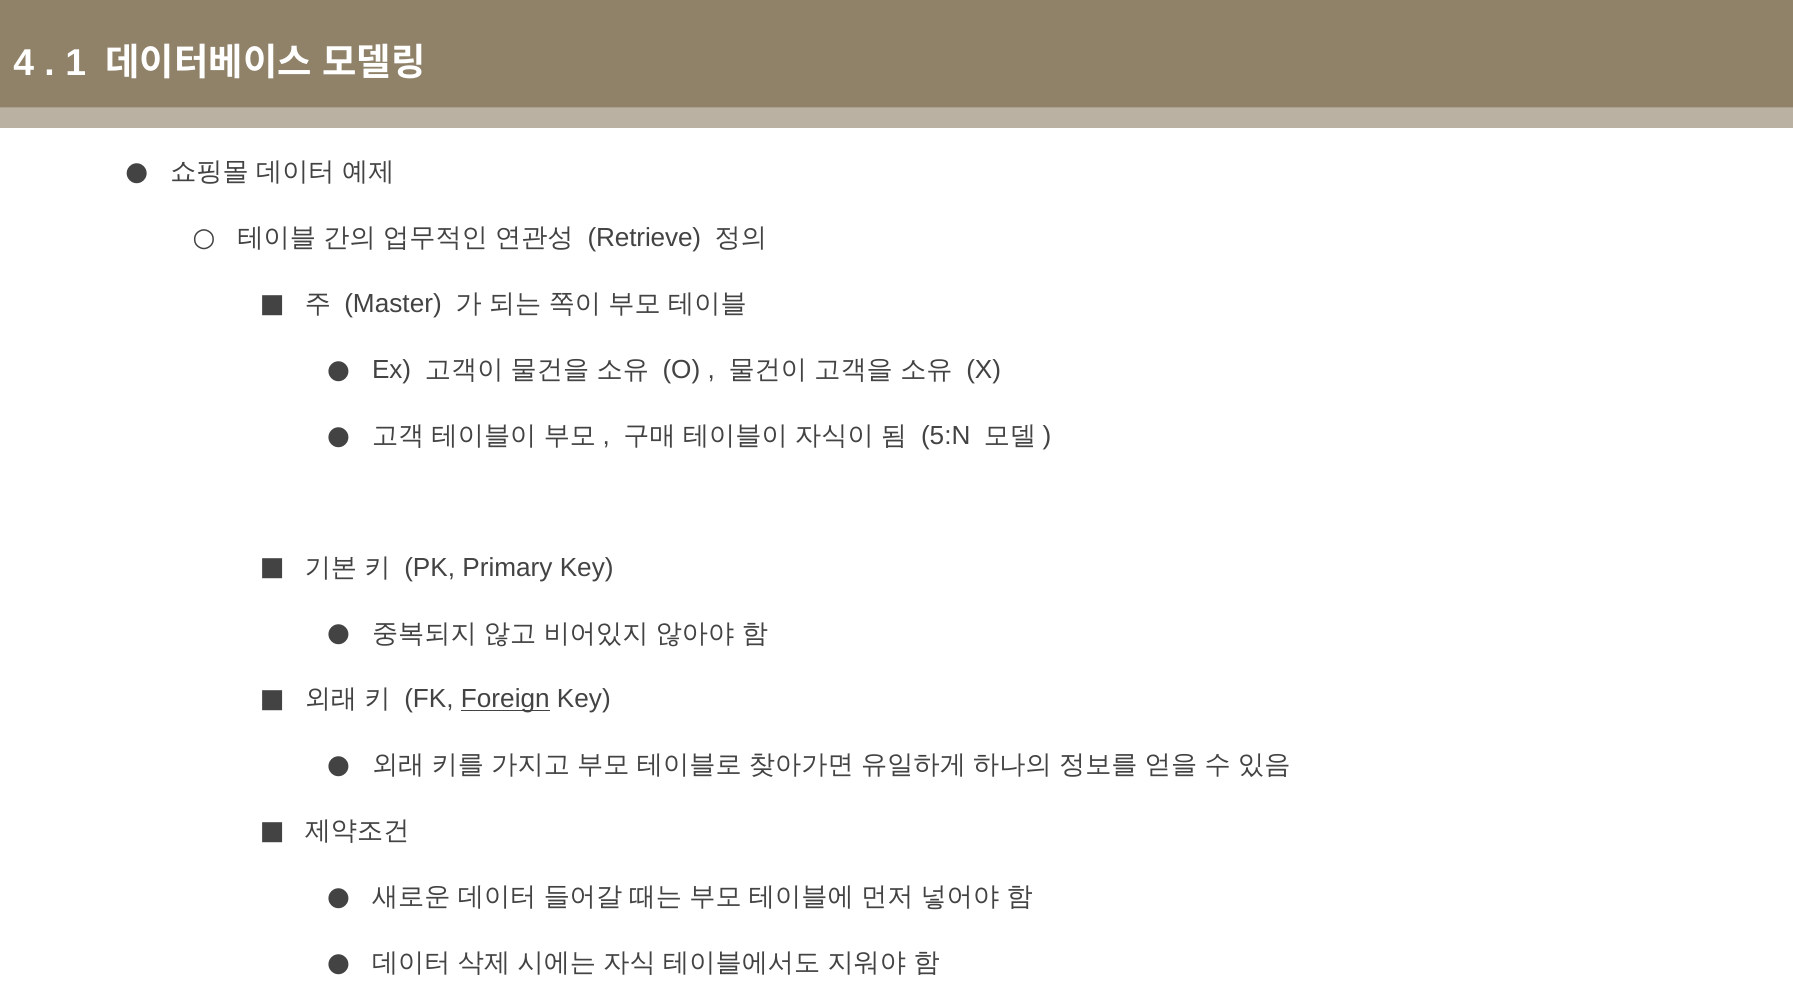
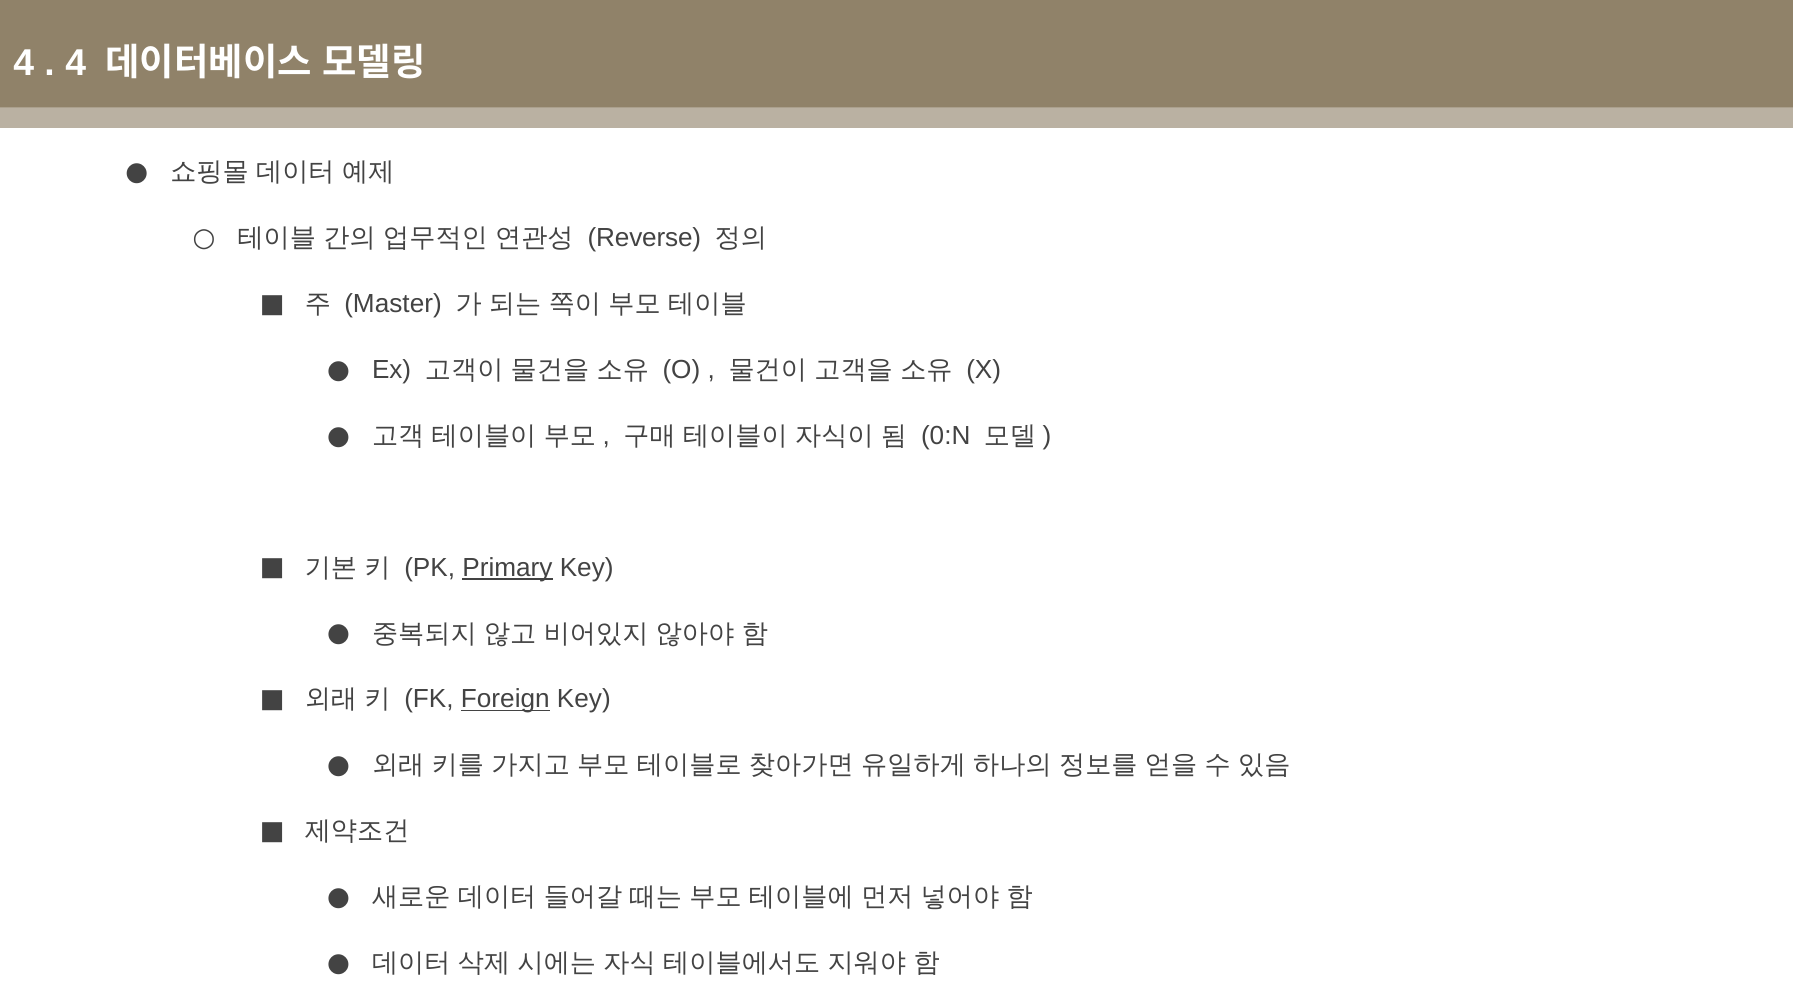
1: 1 -> 4 (76, 63)
Retrieve: Retrieve -> Reverse (644, 238)
5:N: 5:N -> 0:N (946, 436)
Primary underline: none -> present (507, 568)
